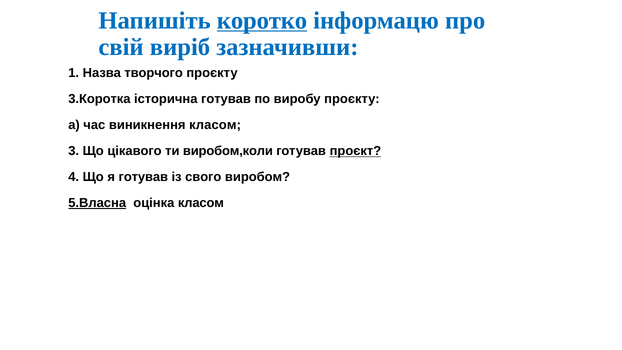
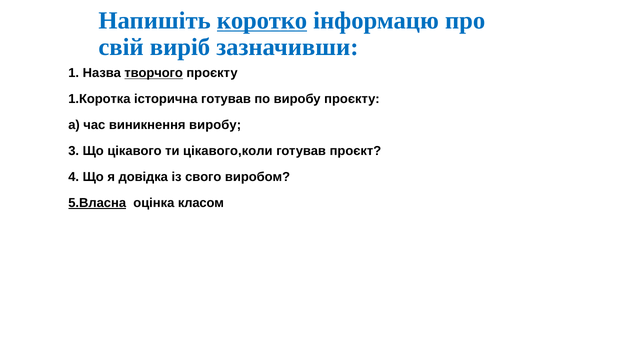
творчого underline: none -> present (154, 73)
3.Коротка: 3.Коротка -> 1.Коротка (99, 99)
виникнення класом: класом -> виробу (215, 125)
виробом,коли: виробом,коли -> цікавого,коли (228, 151)
проєкт underline: present -> none (355, 151)
я готував: готував -> довідка (143, 177)
